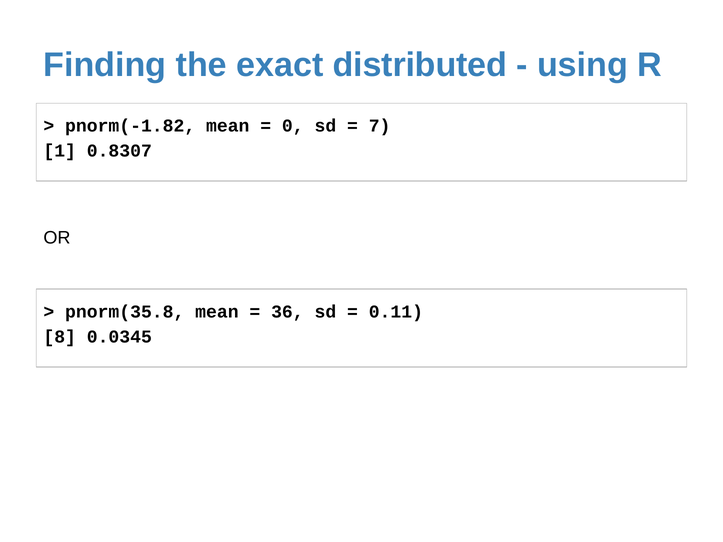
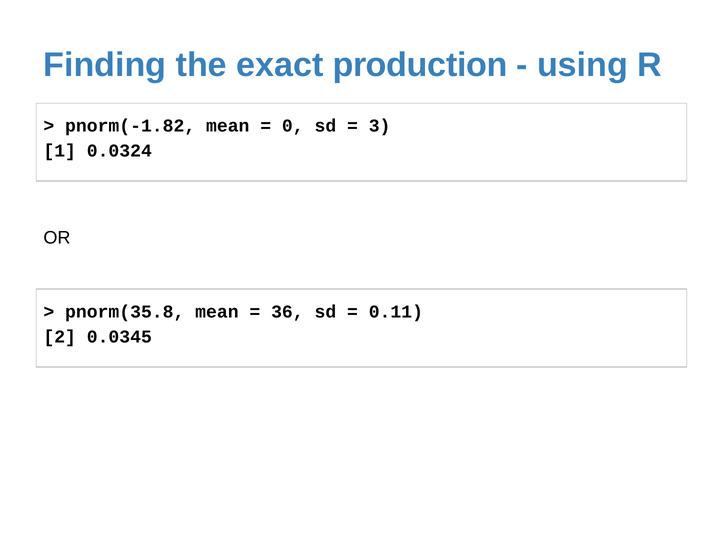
distributed: distributed -> production (420, 65)
7: 7 -> 3 (380, 126)
0.8307: 0.8307 -> 0.0324 (119, 151)
8: 8 -> 2 (60, 337)
